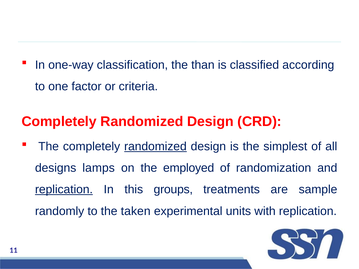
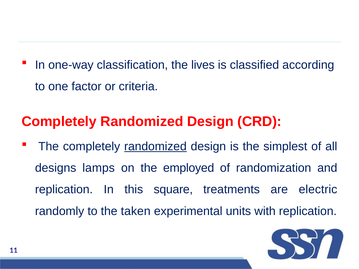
than: than -> lives (203, 65)
replication underline: present -> none (64, 190)
groups: groups -> square (173, 190)
sample: sample -> electric (318, 190)
